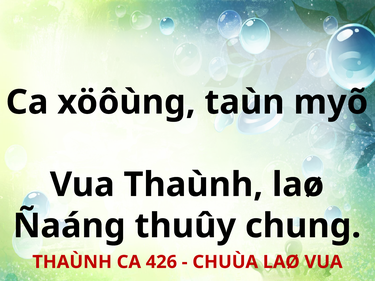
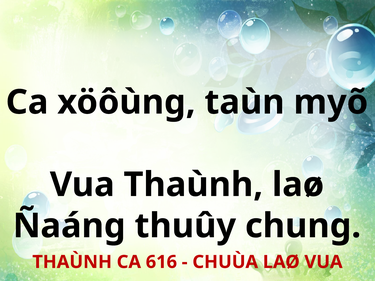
426: 426 -> 616 (161, 262)
